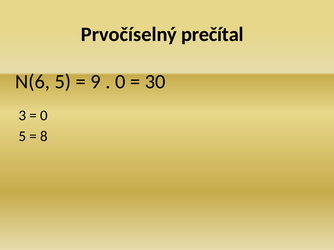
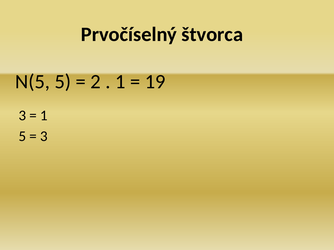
prečítal: prečítal -> štvorca (212, 34)
N(6: N(6 -> N(5 (33, 82)
9: 9 -> 2 (96, 82)
0: 0 -> 1 (120, 82)
30: 30 -> 19 (155, 82)
0: 0 -> 1 (44, 116)
8: 8 -> 3 (44, 137)
